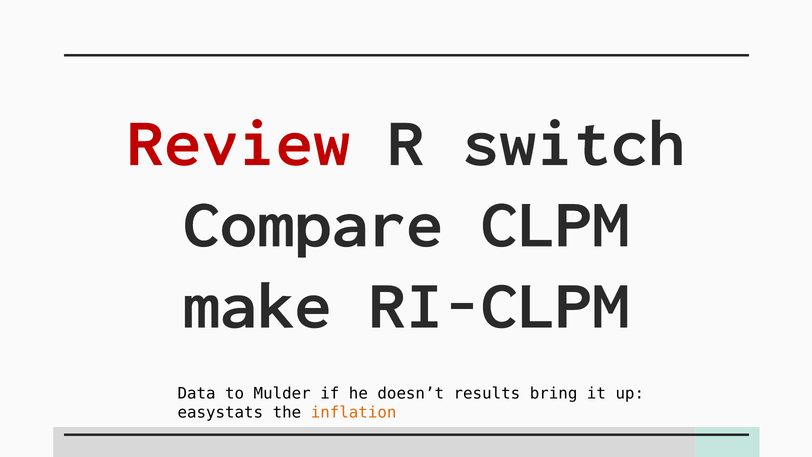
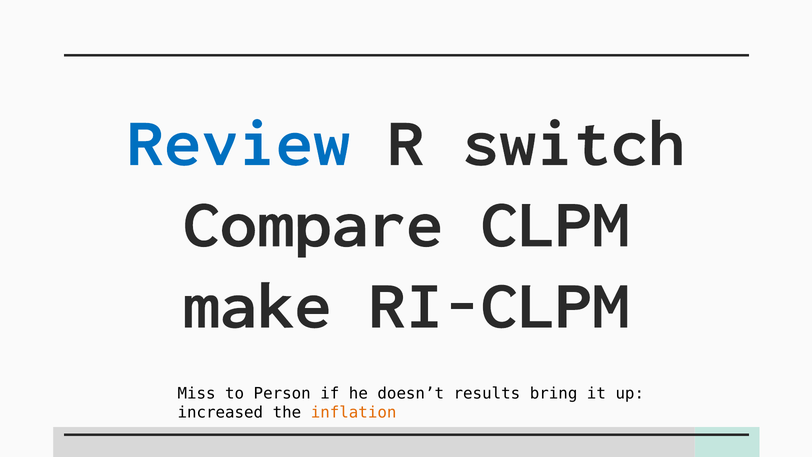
Review colour: red -> blue (239, 143)
Data: Data -> Miss (197, 393)
Mulder: Mulder -> Person (282, 393)
easystats: easystats -> increased (220, 412)
